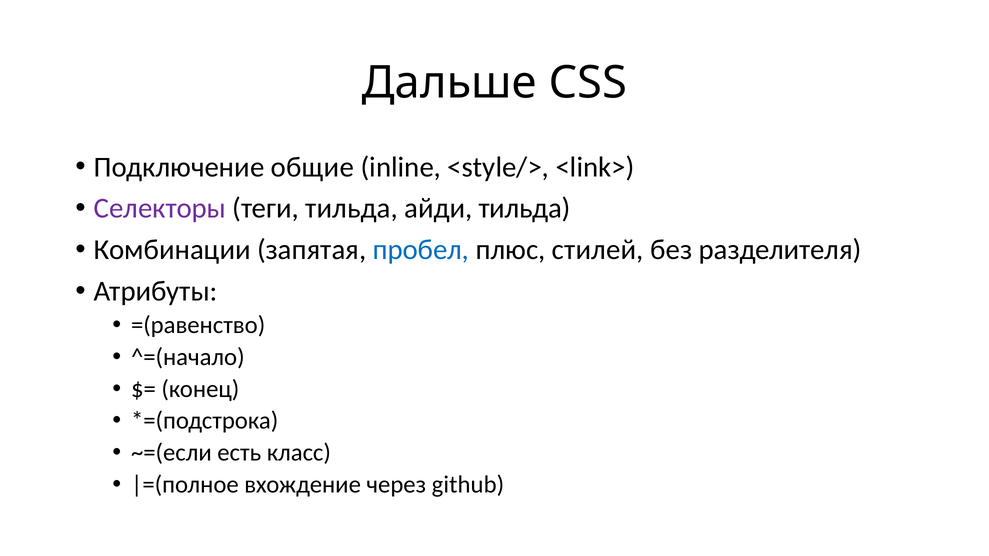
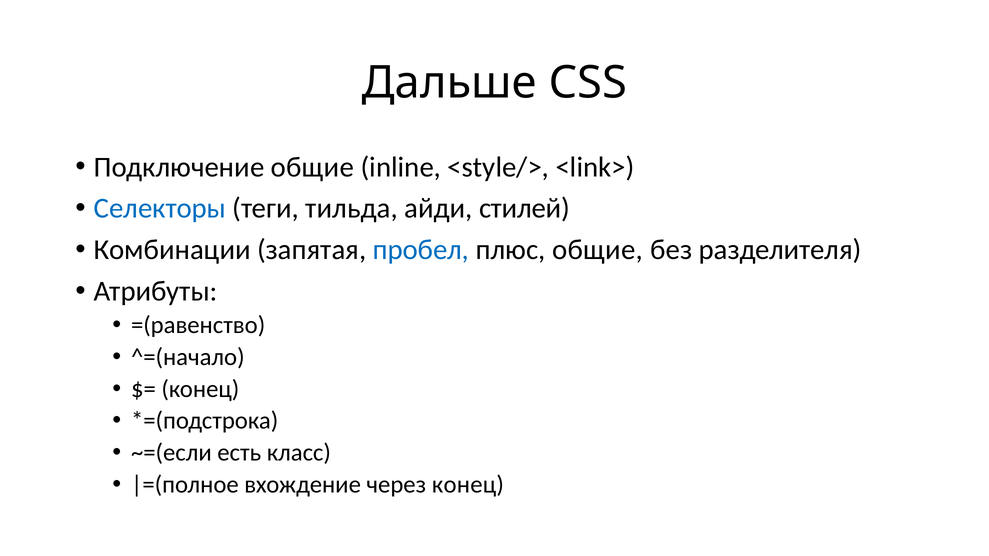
Селекторы colour: purple -> blue (160, 209)
айди тильда: тильда -> стилей (524, 209)
плюс стилей: стилей -> общие (598, 250)
через github: github -> конец (468, 485)
